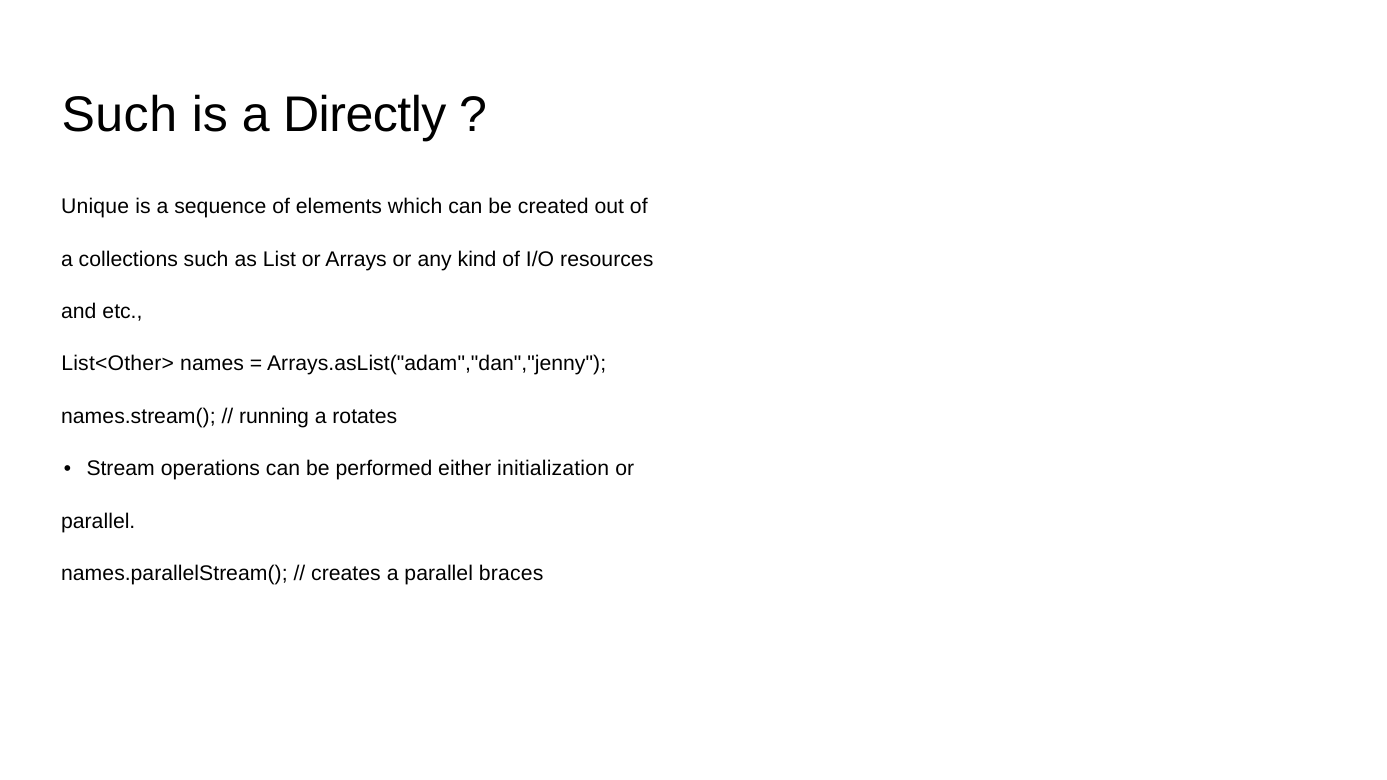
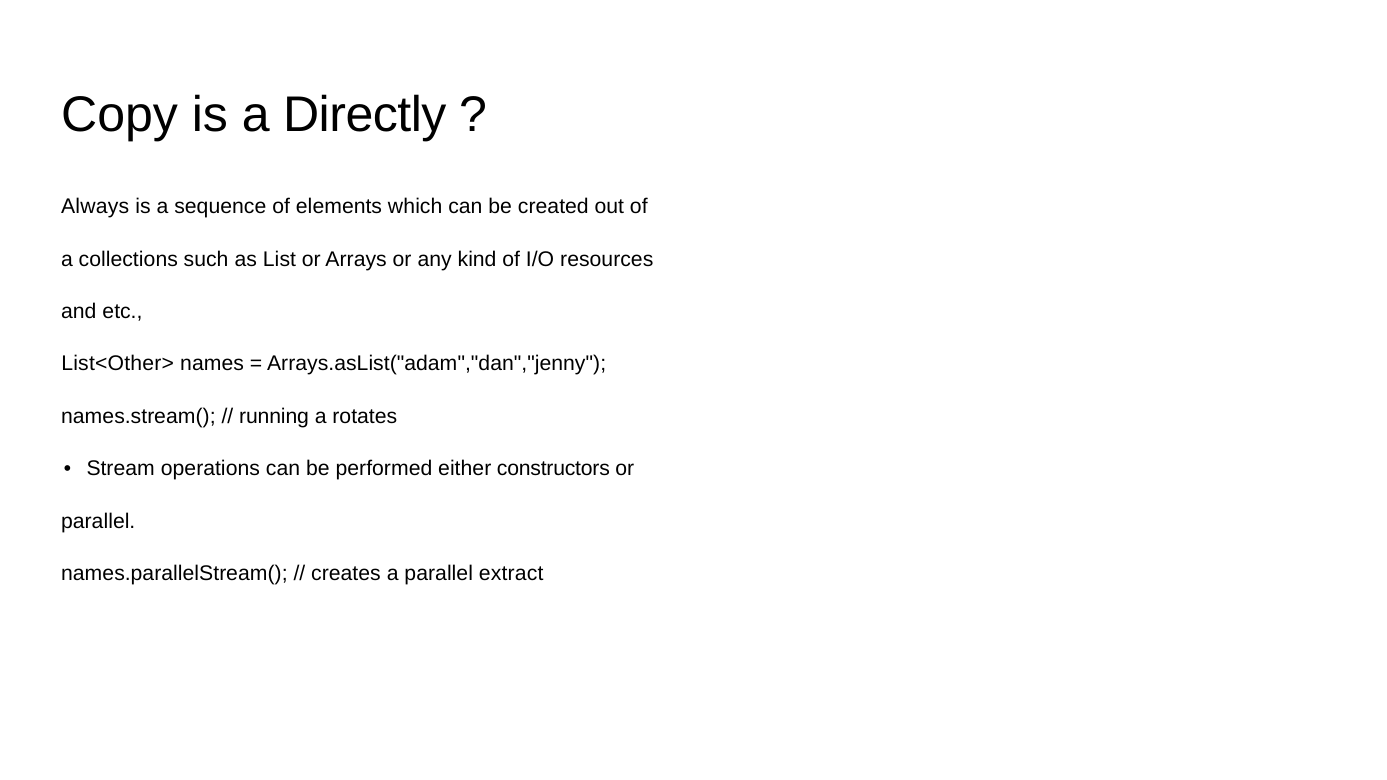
Such: Such -> Copy (120, 115)
Unique: Unique -> Always (95, 207)
initialization: initialization -> constructors (553, 469)
braces: braces -> extract (511, 574)
